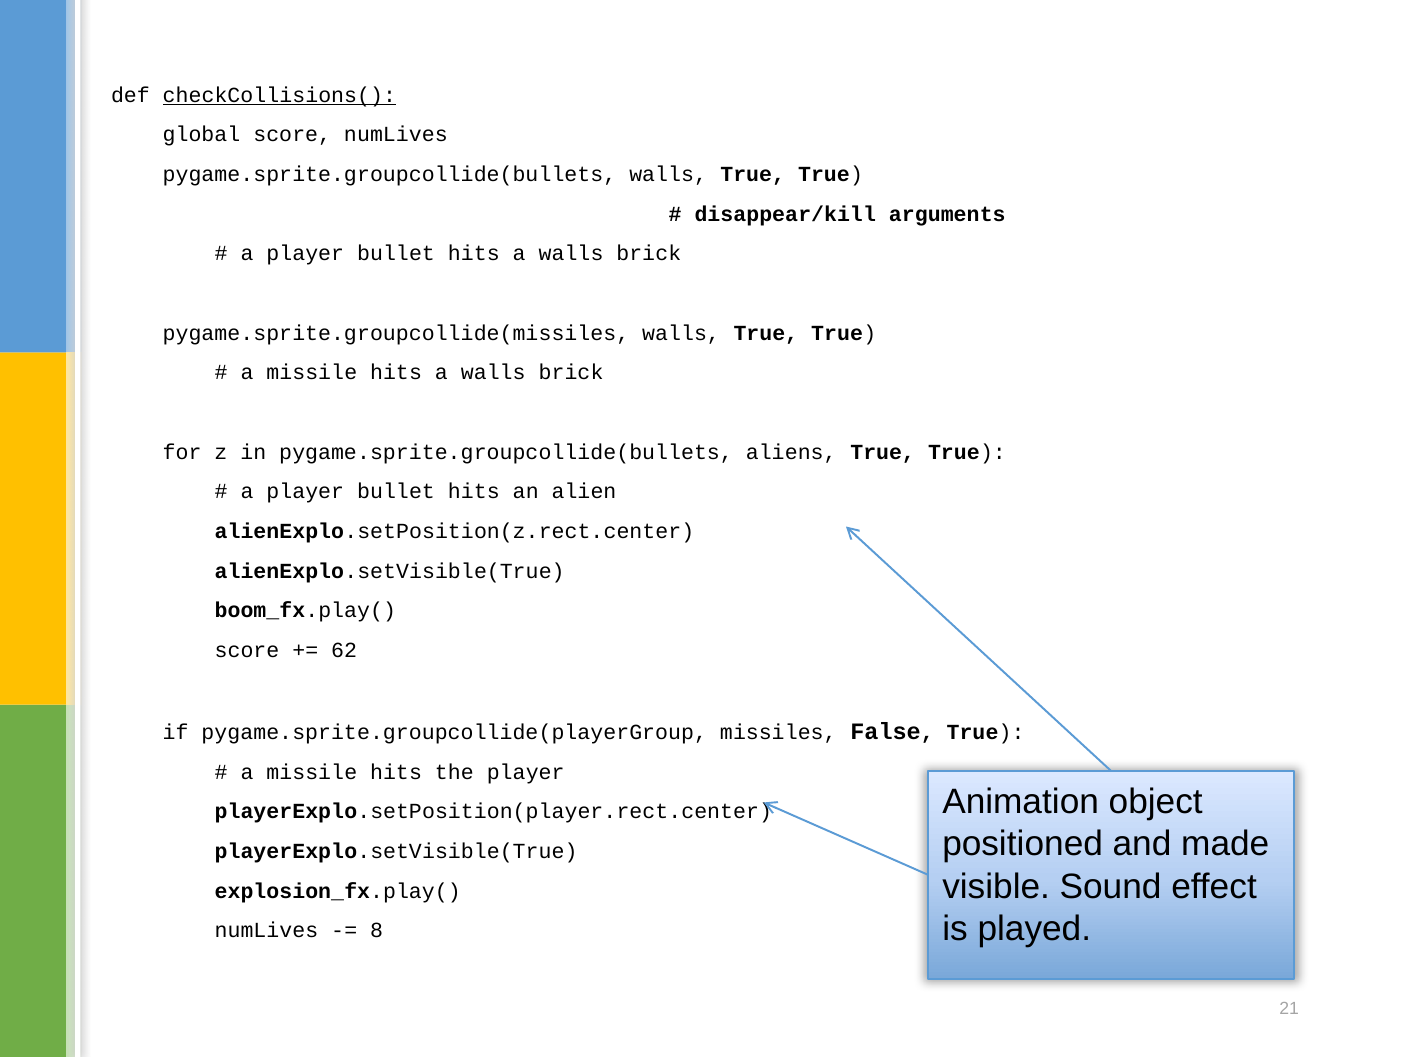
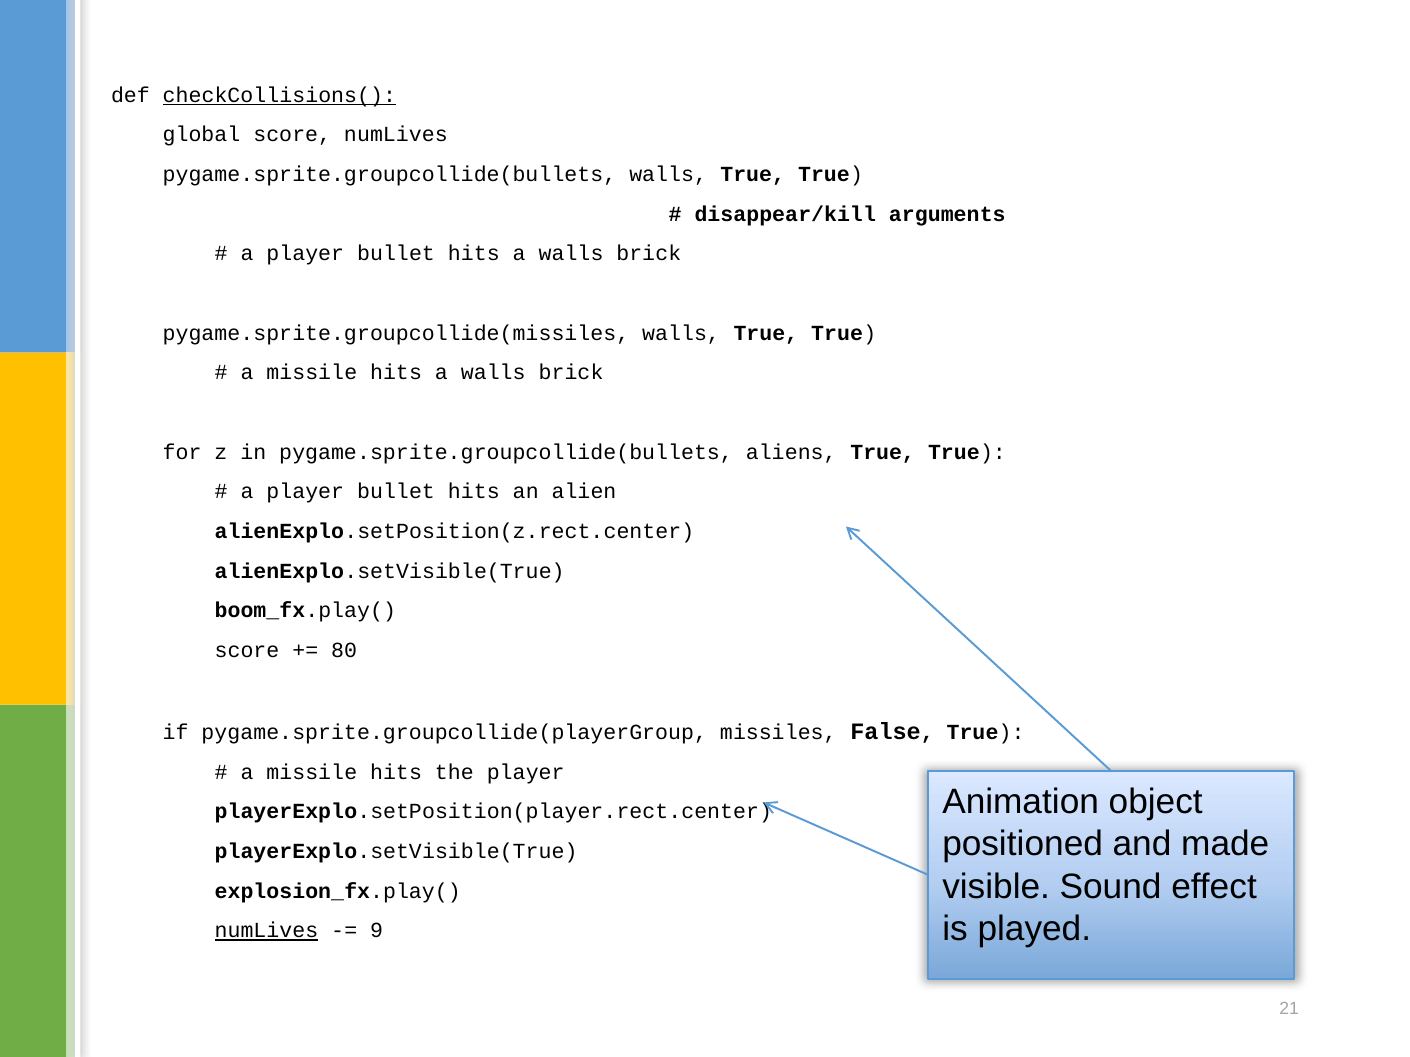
62: 62 -> 80 (344, 651)
numLives underline: none -> present (266, 931)
8: 8 -> 9 (377, 931)
